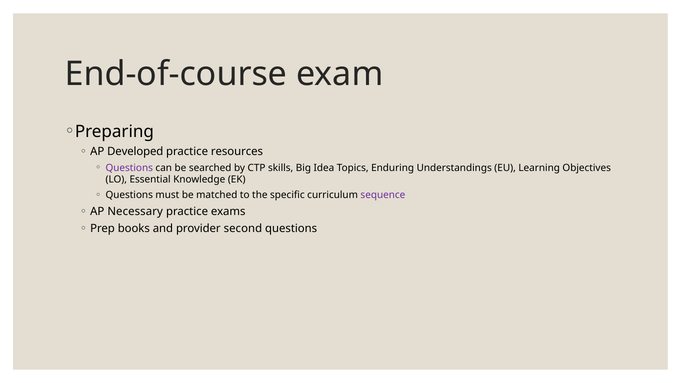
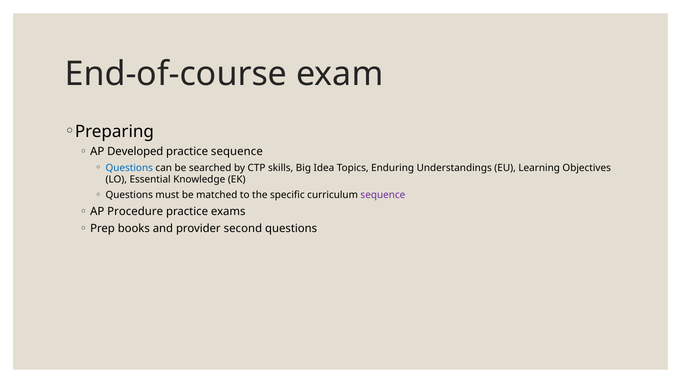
practice resources: resources -> sequence (237, 152)
Questions colour: purple -> blue (129, 168)
Necessary: Necessary -> Procedure (135, 212)
